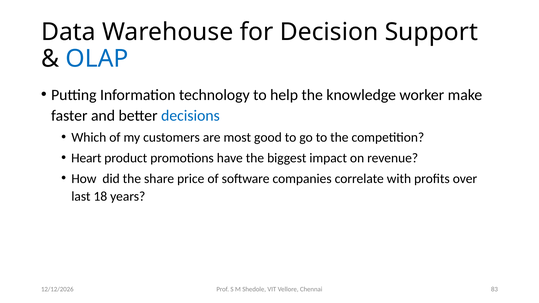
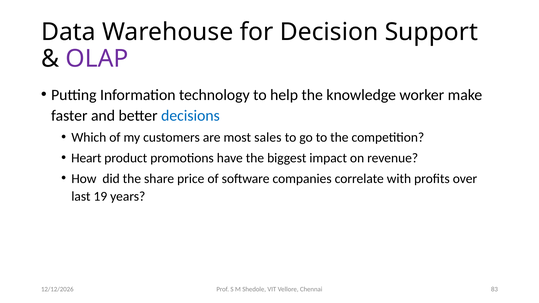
OLAP colour: blue -> purple (97, 59)
good: good -> sales (268, 138)
18: 18 -> 19 (100, 196)
